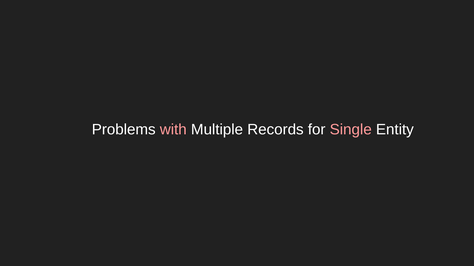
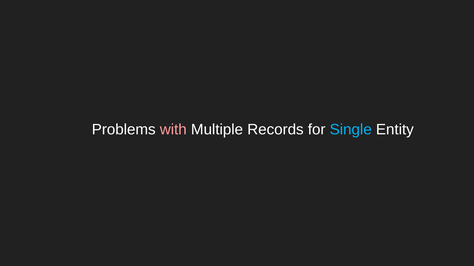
Single colour: pink -> light blue (351, 130)
